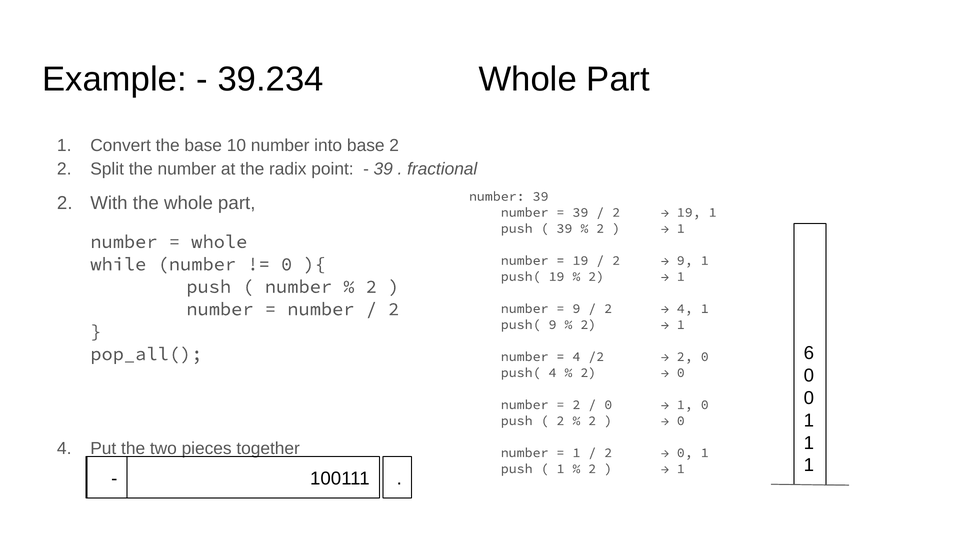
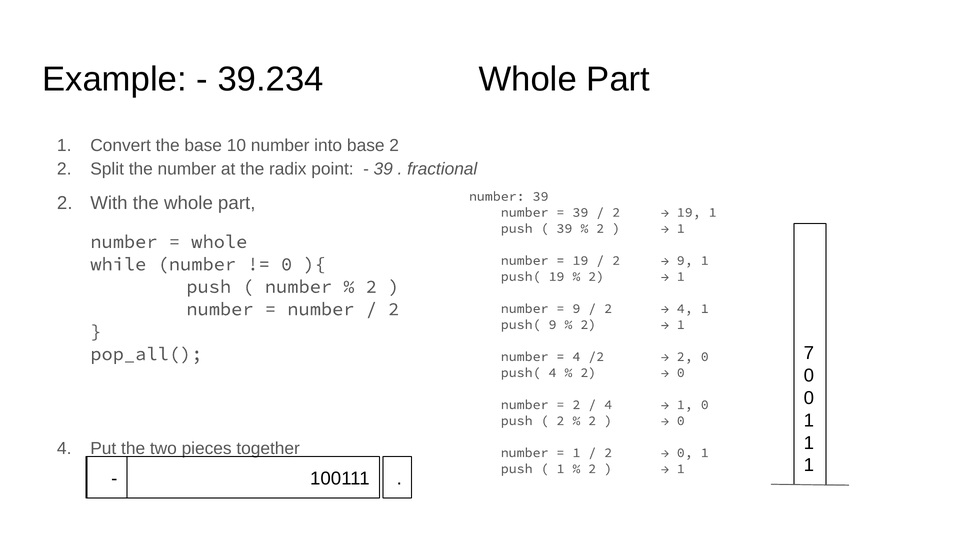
6: 6 -> 7 (809, 353)
0: 0 -> 4 (608, 405)
